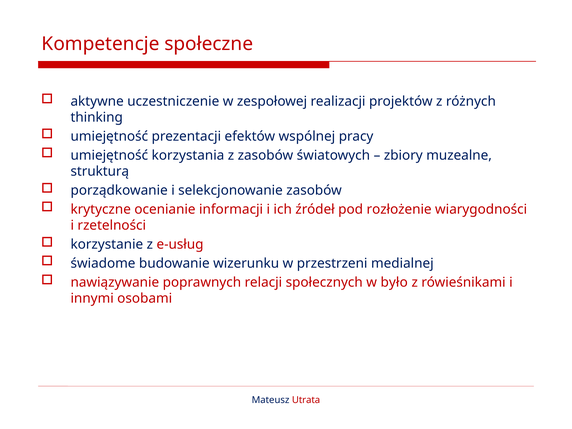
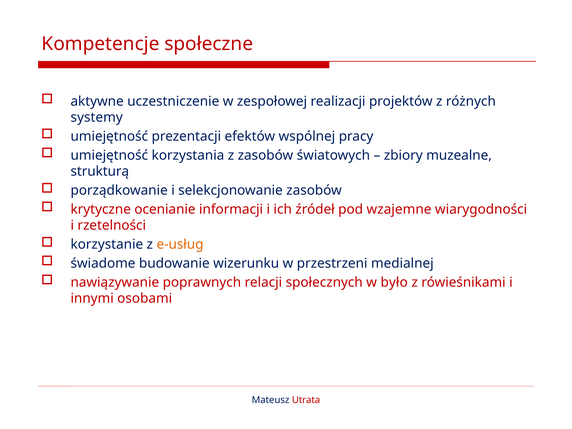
thinking: thinking -> systemy (97, 117)
rozłożenie: rozłożenie -> wzajemne (399, 209)
e-usług colour: red -> orange (180, 244)
